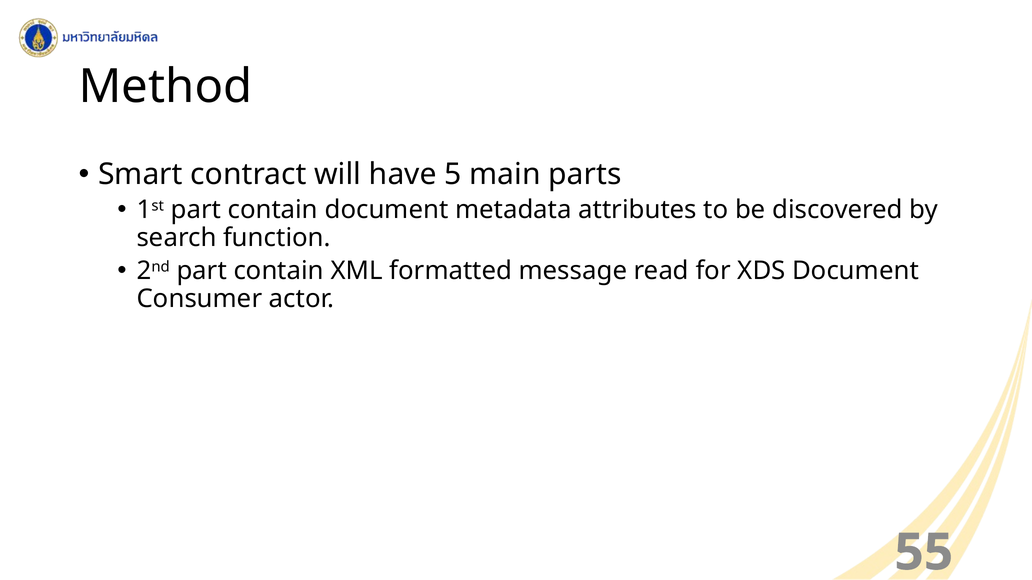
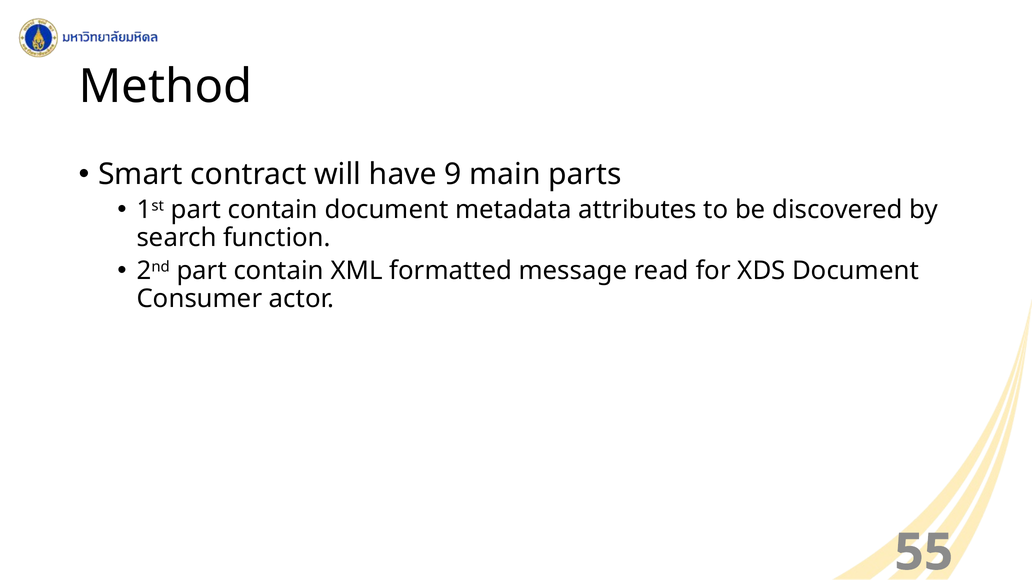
5: 5 -> 9 (453, 174)
